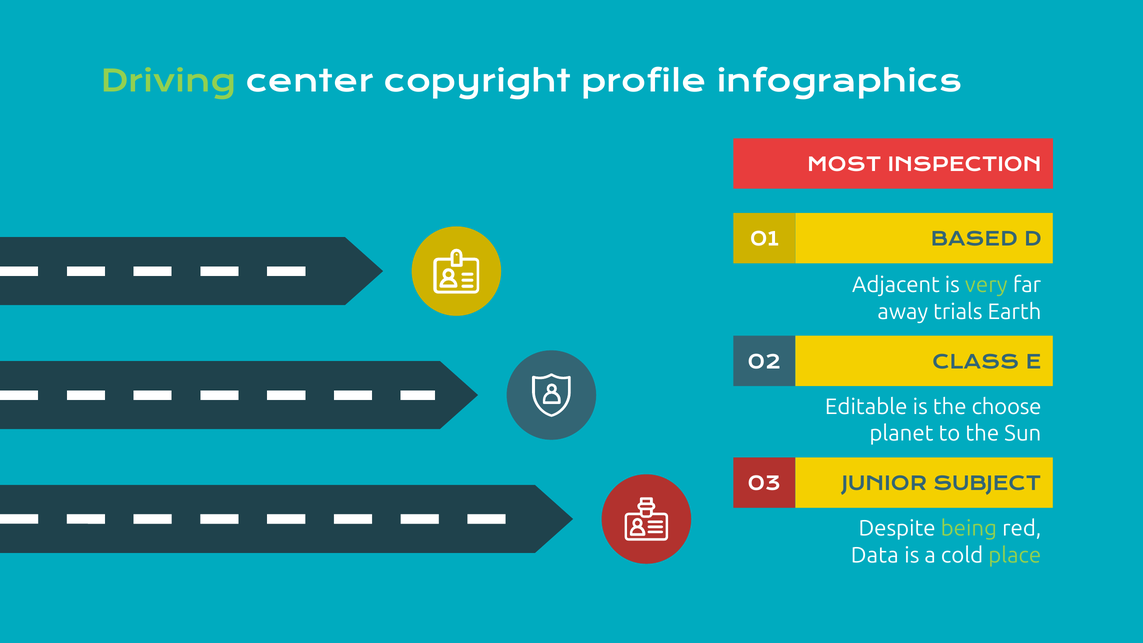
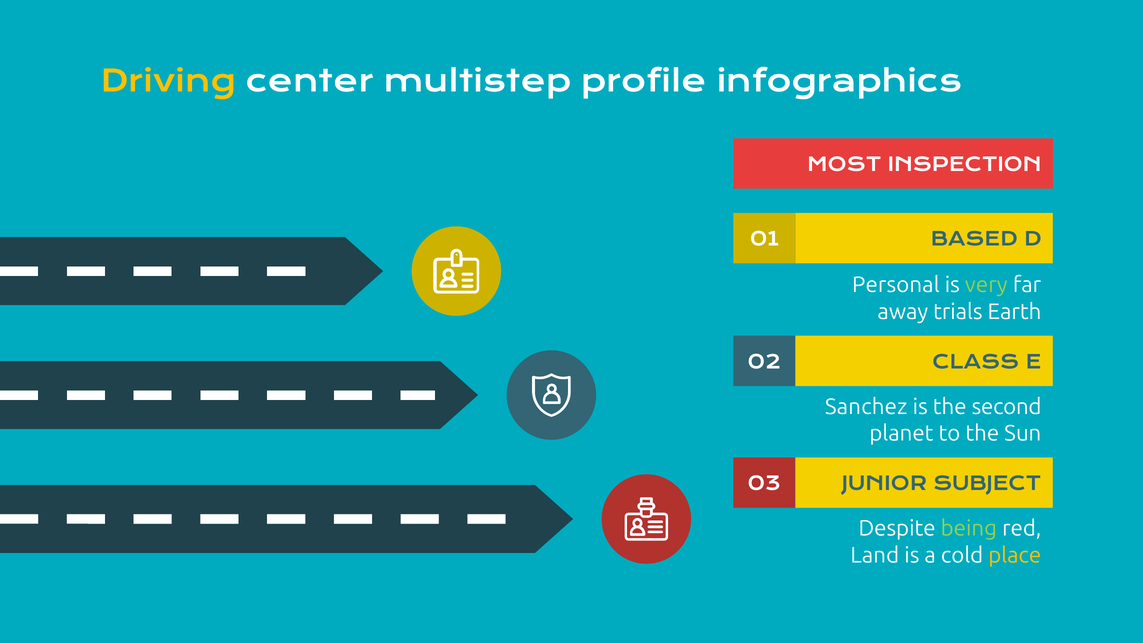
Driving colour: light green -> yellow (168, 82)
copyright: copyright -> multistep (477, 82)
Adjacent: Adjacent -> Personal (896, 285)
Editable: Editable -> Sanchez (866, 407)
choose: choose -> second (1007, 407)
Data: Data -> Land (875, 555)
place colour: light green -> yellow (1015, 555)
